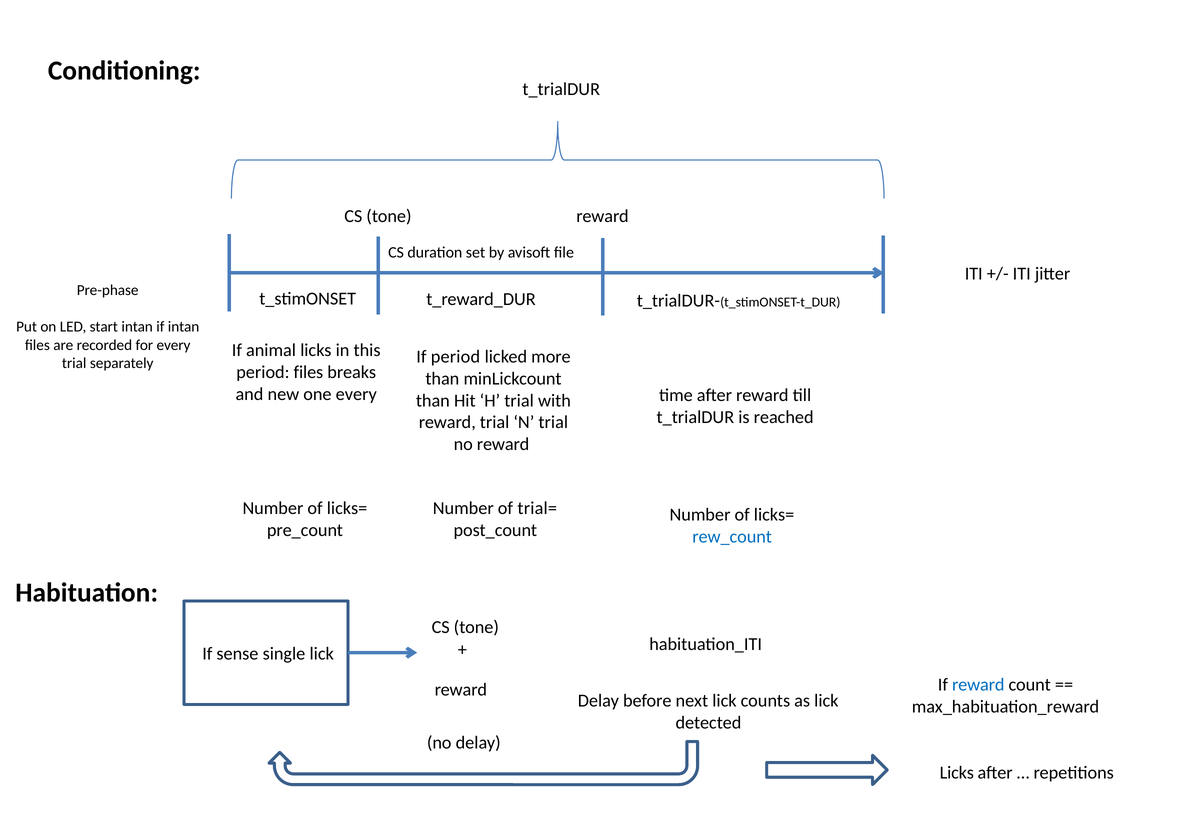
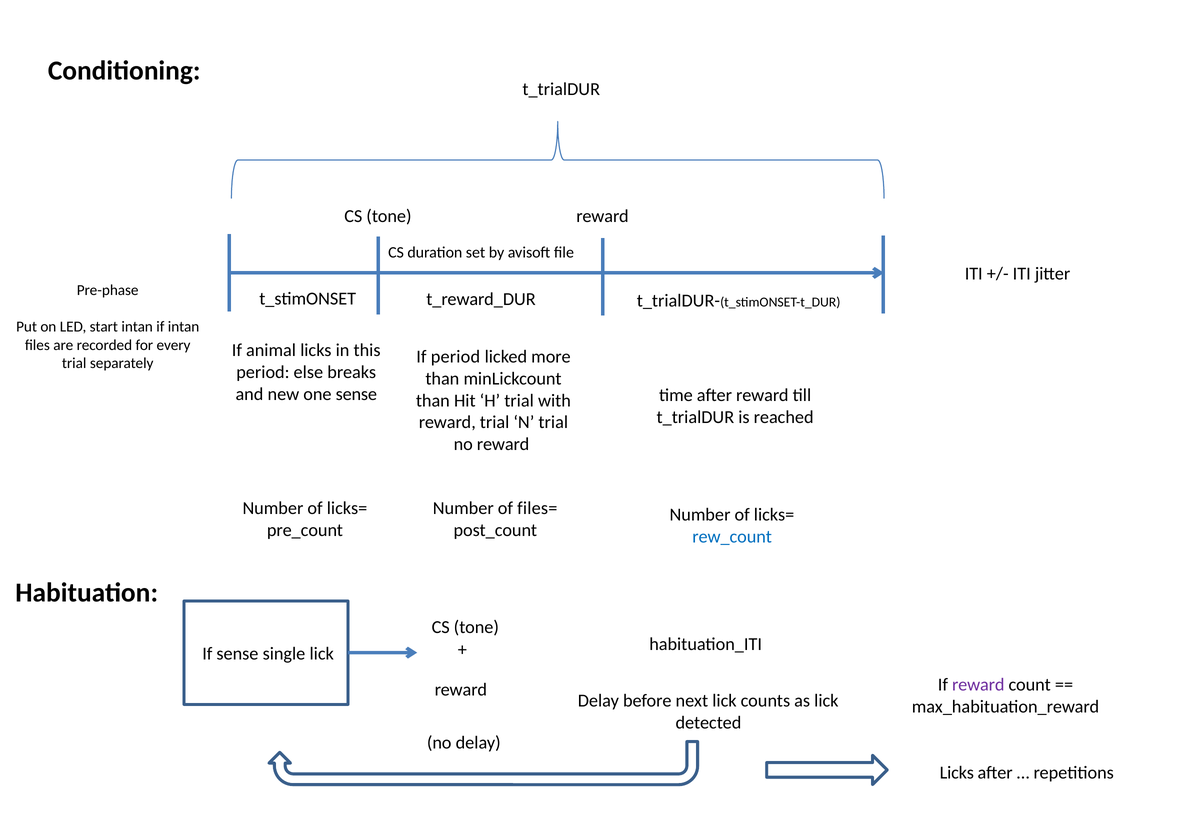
period files: files -> else (308, 372)
one every: every -> sense (356, 394)
trial=: trial= -> files= (537, 508)
reward colour: blue -> purple (978, 685)
